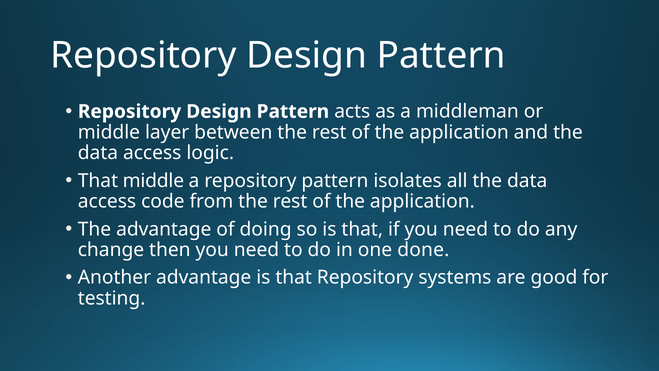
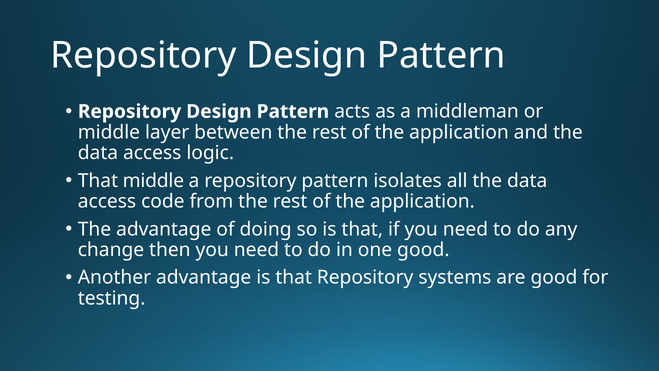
one done: done -> good (423, 250)
